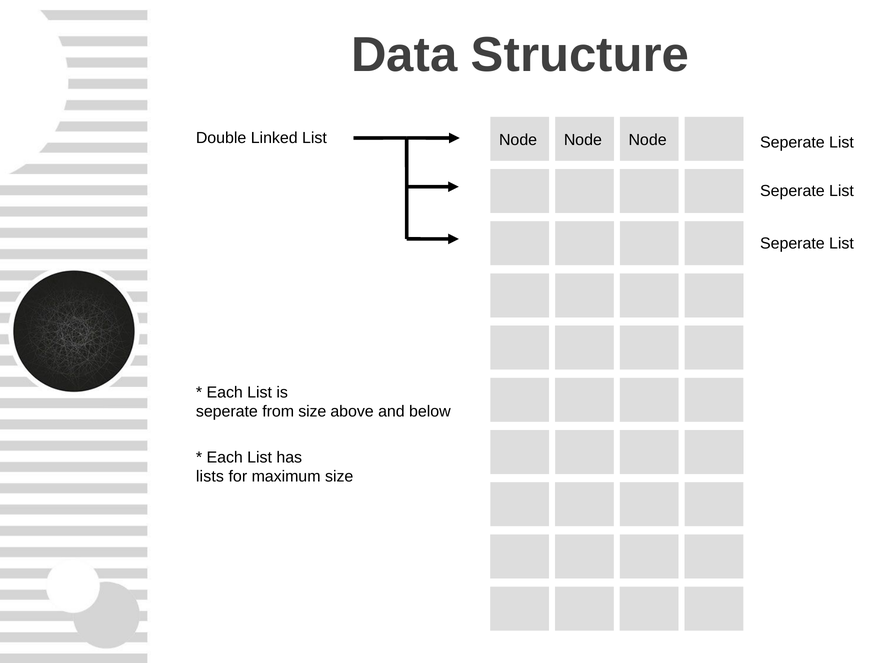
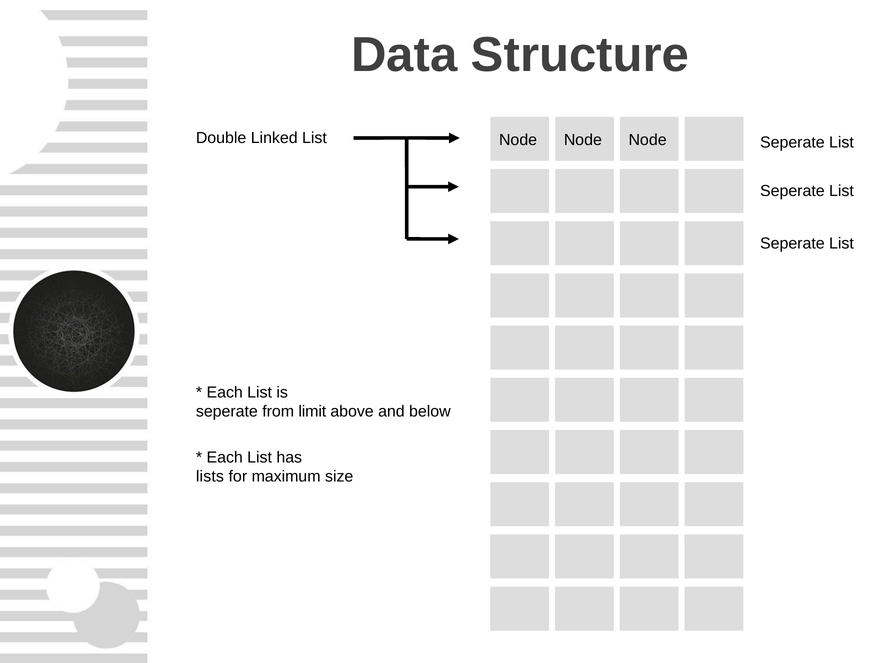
from size: size -> limit (312, 412)
